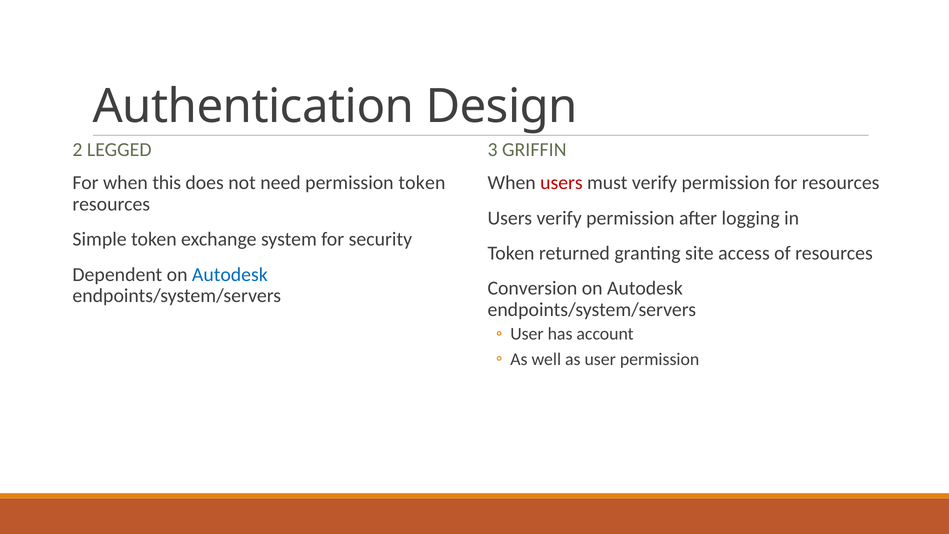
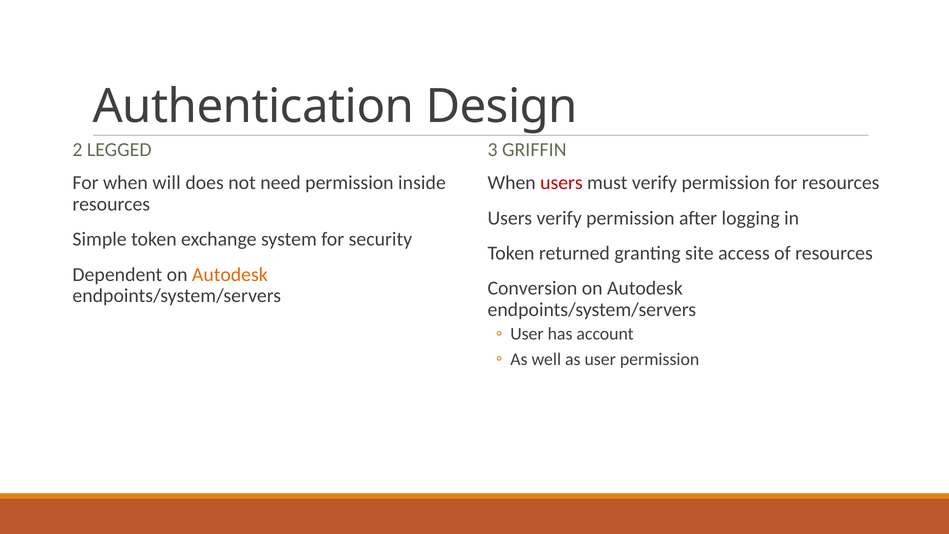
this: this -> will (167, 183)
permission token: token -> inside (422, 183)
Autodesk colour: blue -> orange (230, 274)
